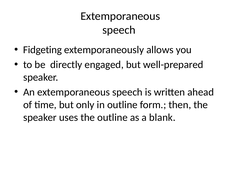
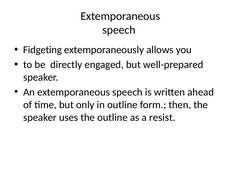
blank: blank -> resist (162, 118)
